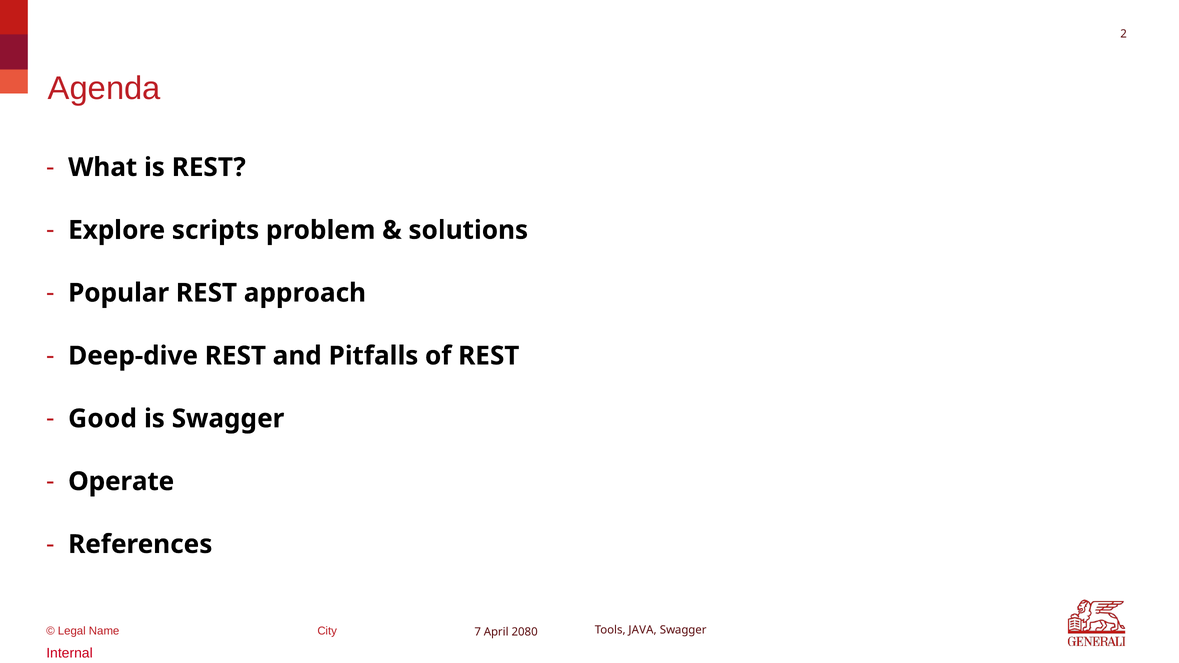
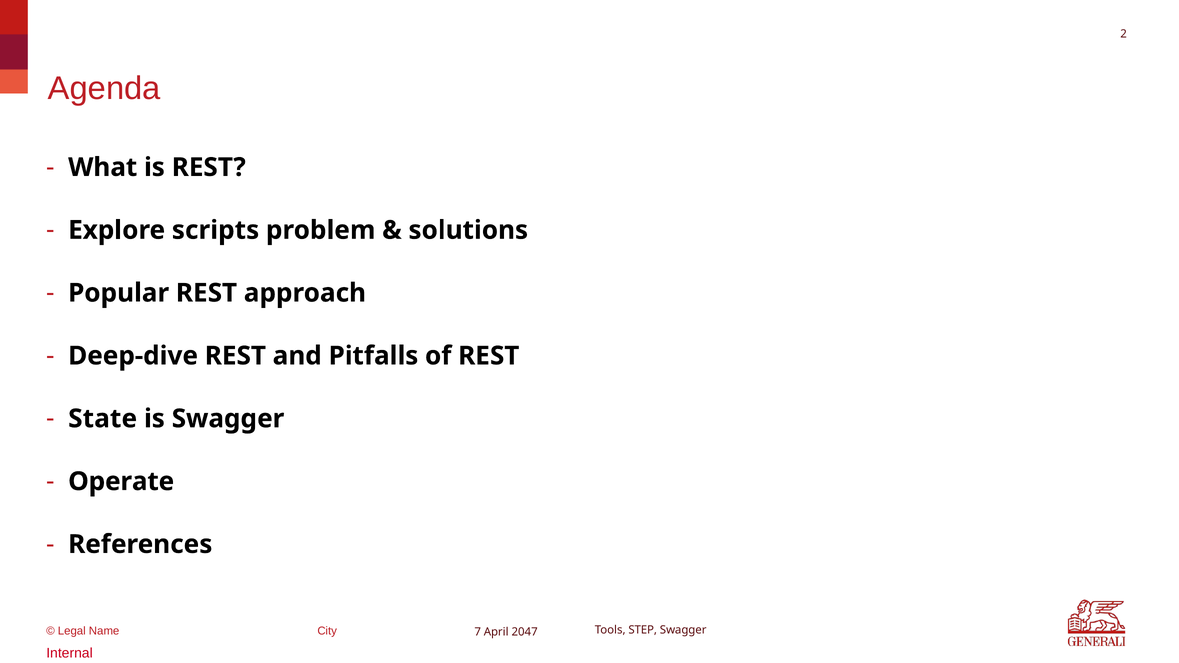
Good: Good -> State (103, 419)
JAVA: JAVA -> STEP (643, 630)
2080: 2080 -> 2047 (525, 632)
